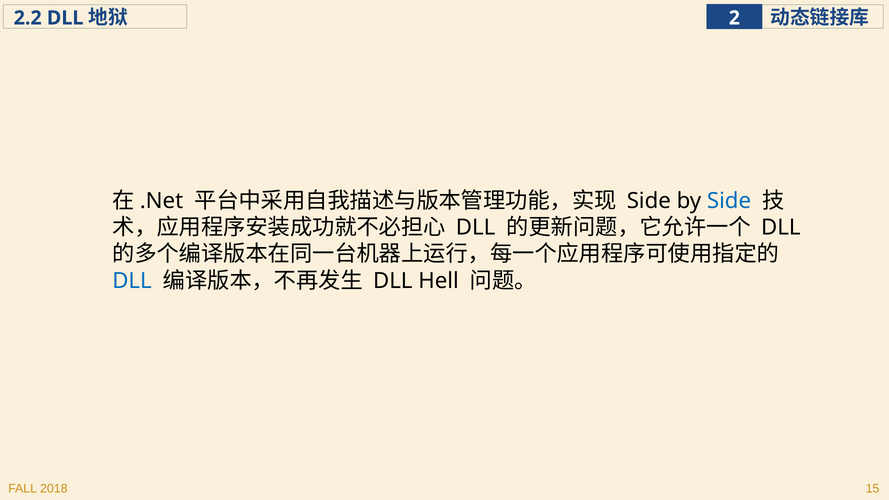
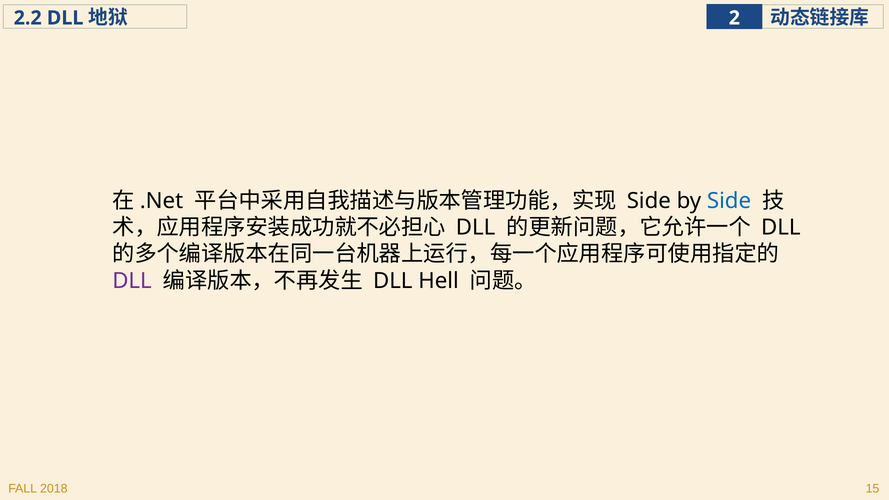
DLL colour: blue -> purple (132, 281)
